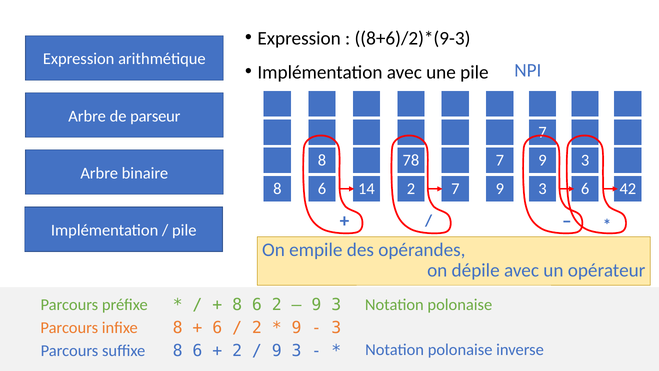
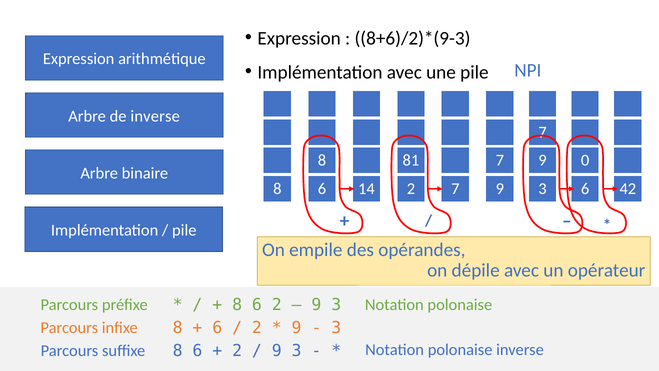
de parseur: parseur -> inverse (155, 116)
78: 78 -> 81 (411, 160)
3: 3 -> 0 (585, 160)
